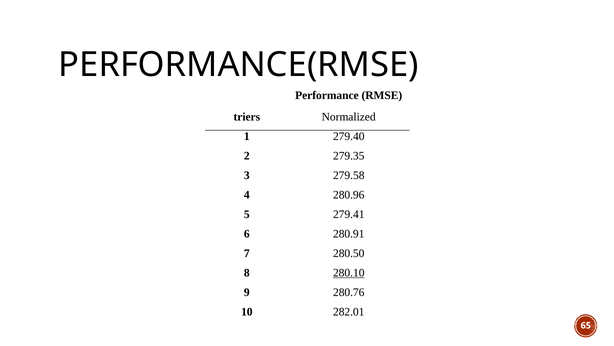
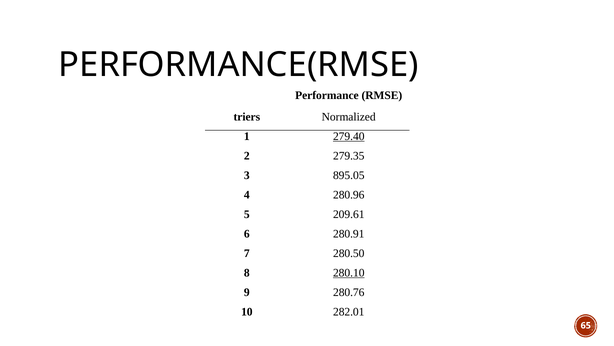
279.40 underline: none -> present (349, 136)
279.58: 279.58 -> 895.05 (349, 175)
279.41: 279.41 -> 209.61 (349, 214)
